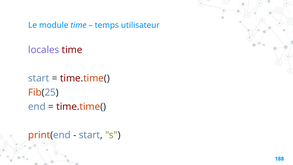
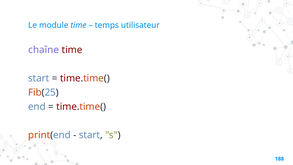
locales: locales -> chaîne (44, 50)
